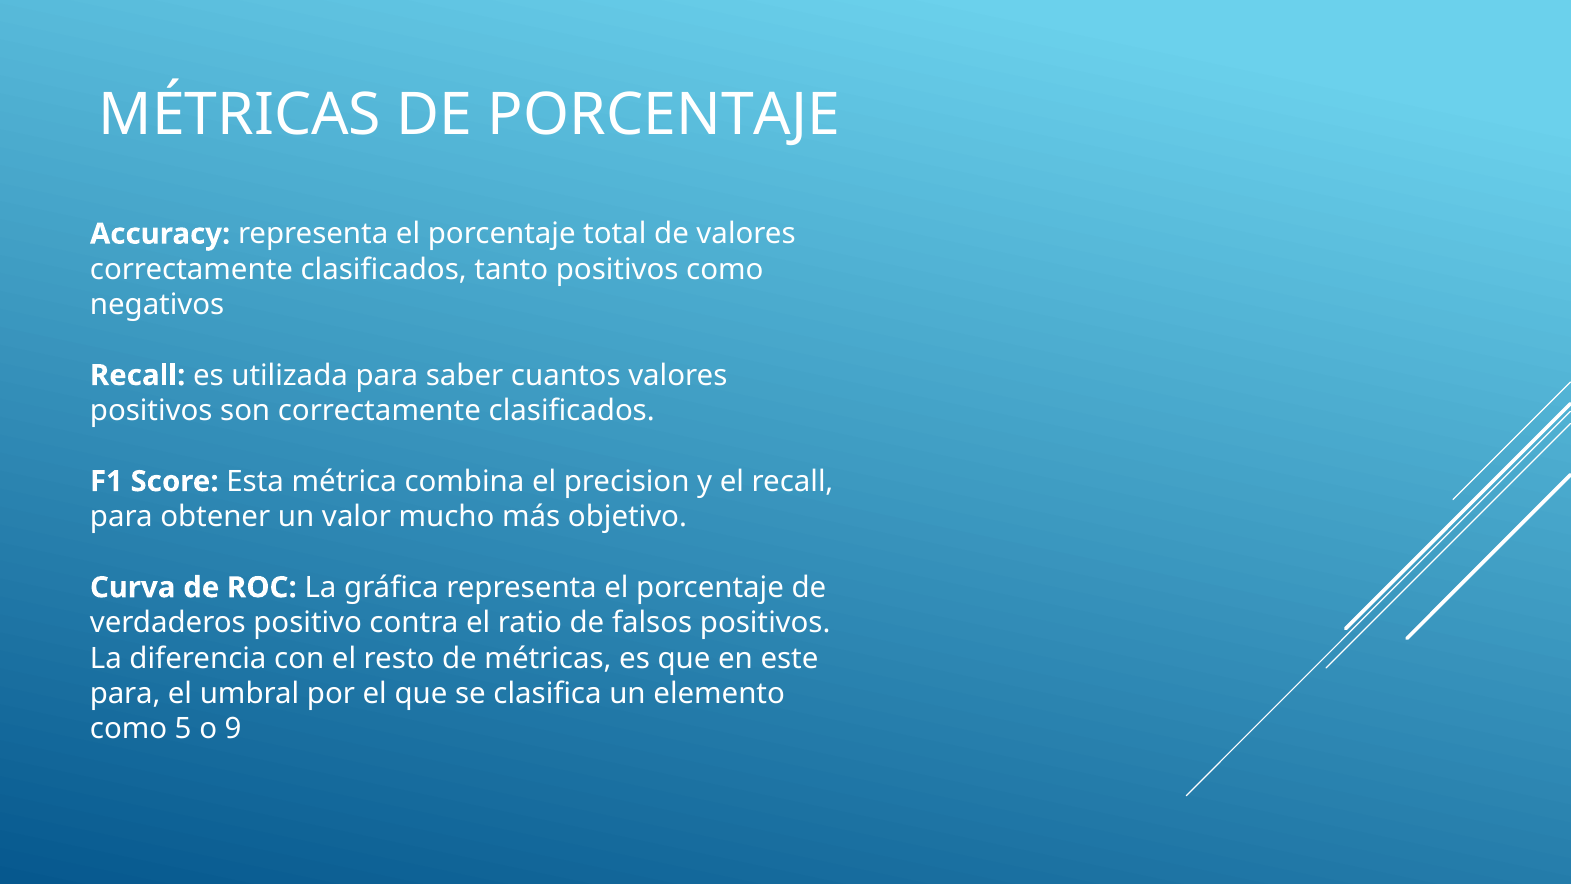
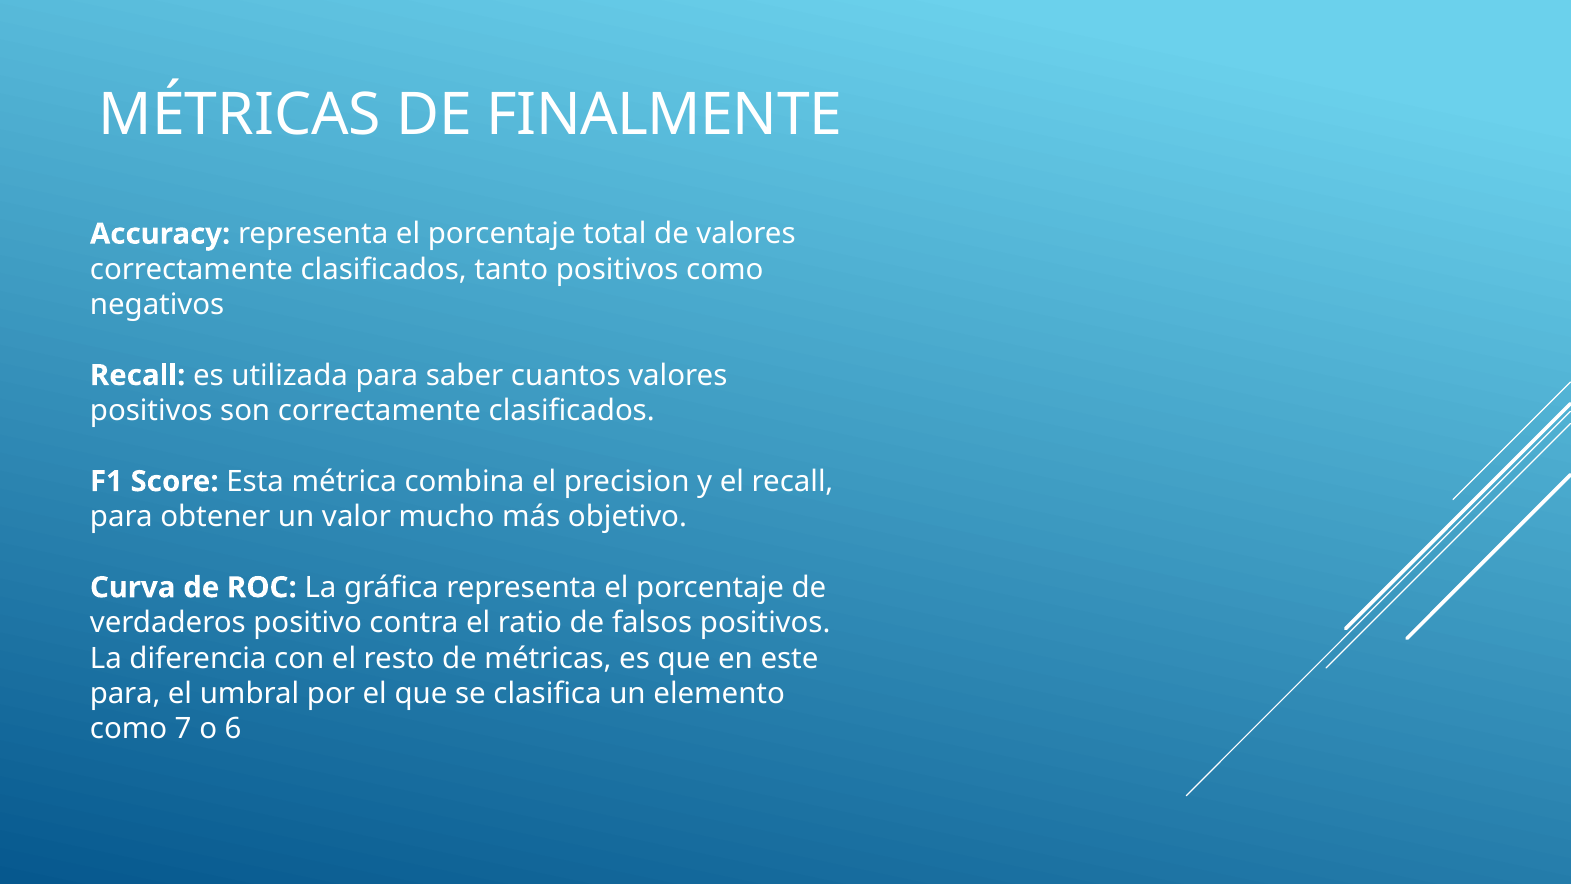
DE PORCENTAJE: PORCENTAJE -> FINALMENTE (664, 115)
5: 5 -> 7 (183, 729)
9: 9 -> 6 (233, 729)
